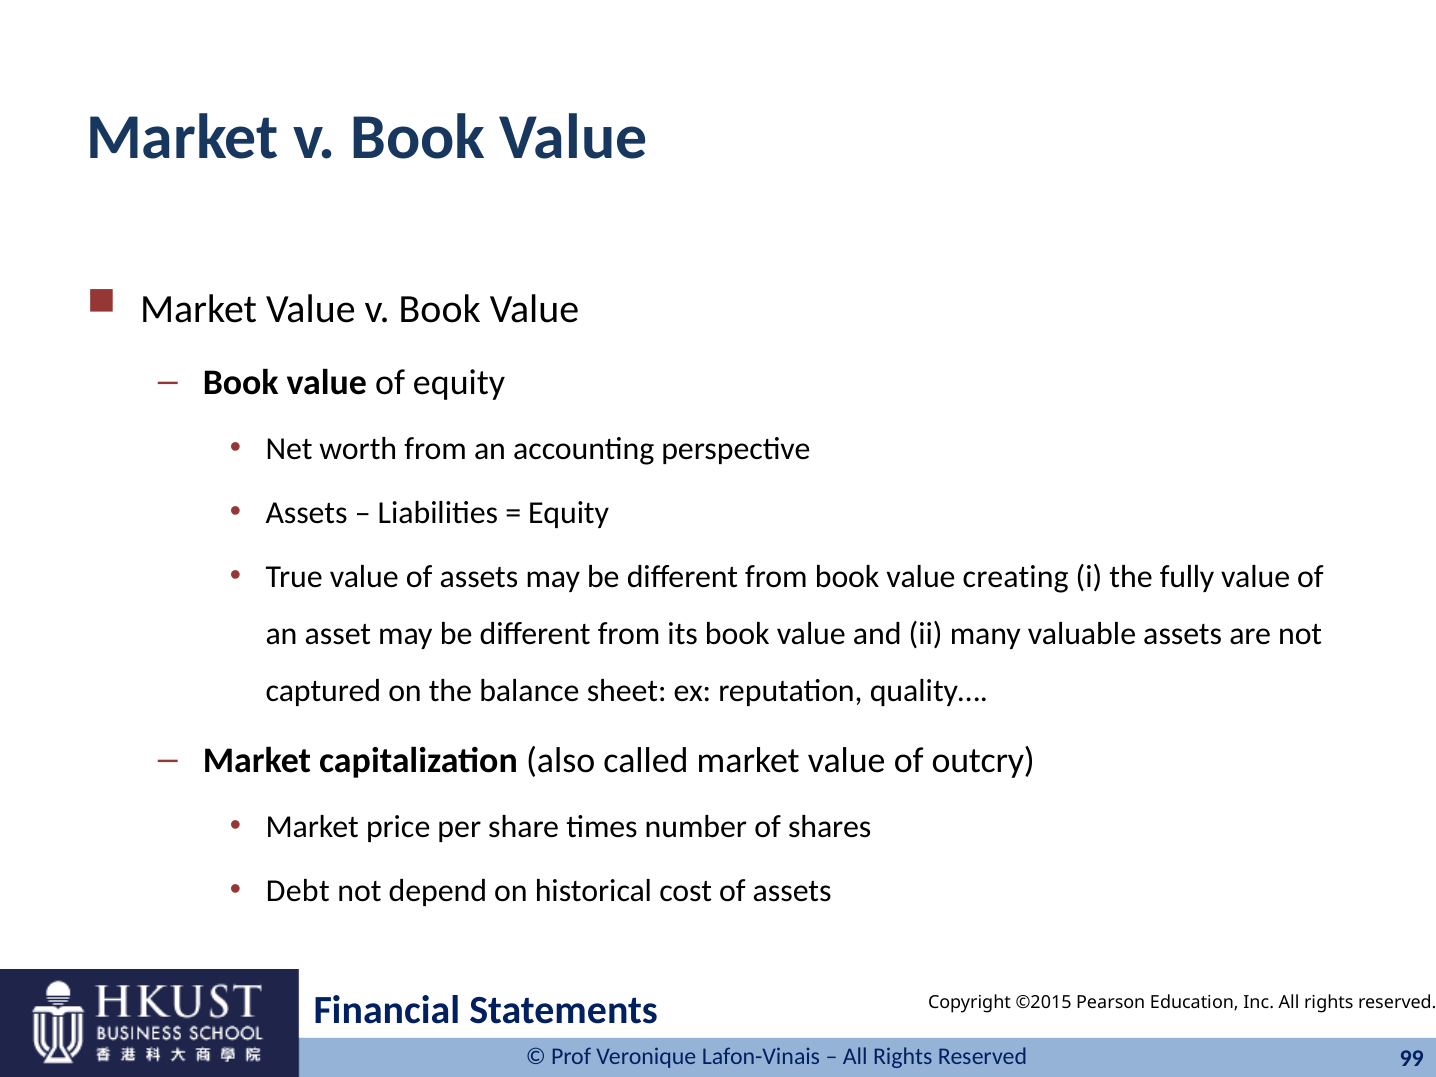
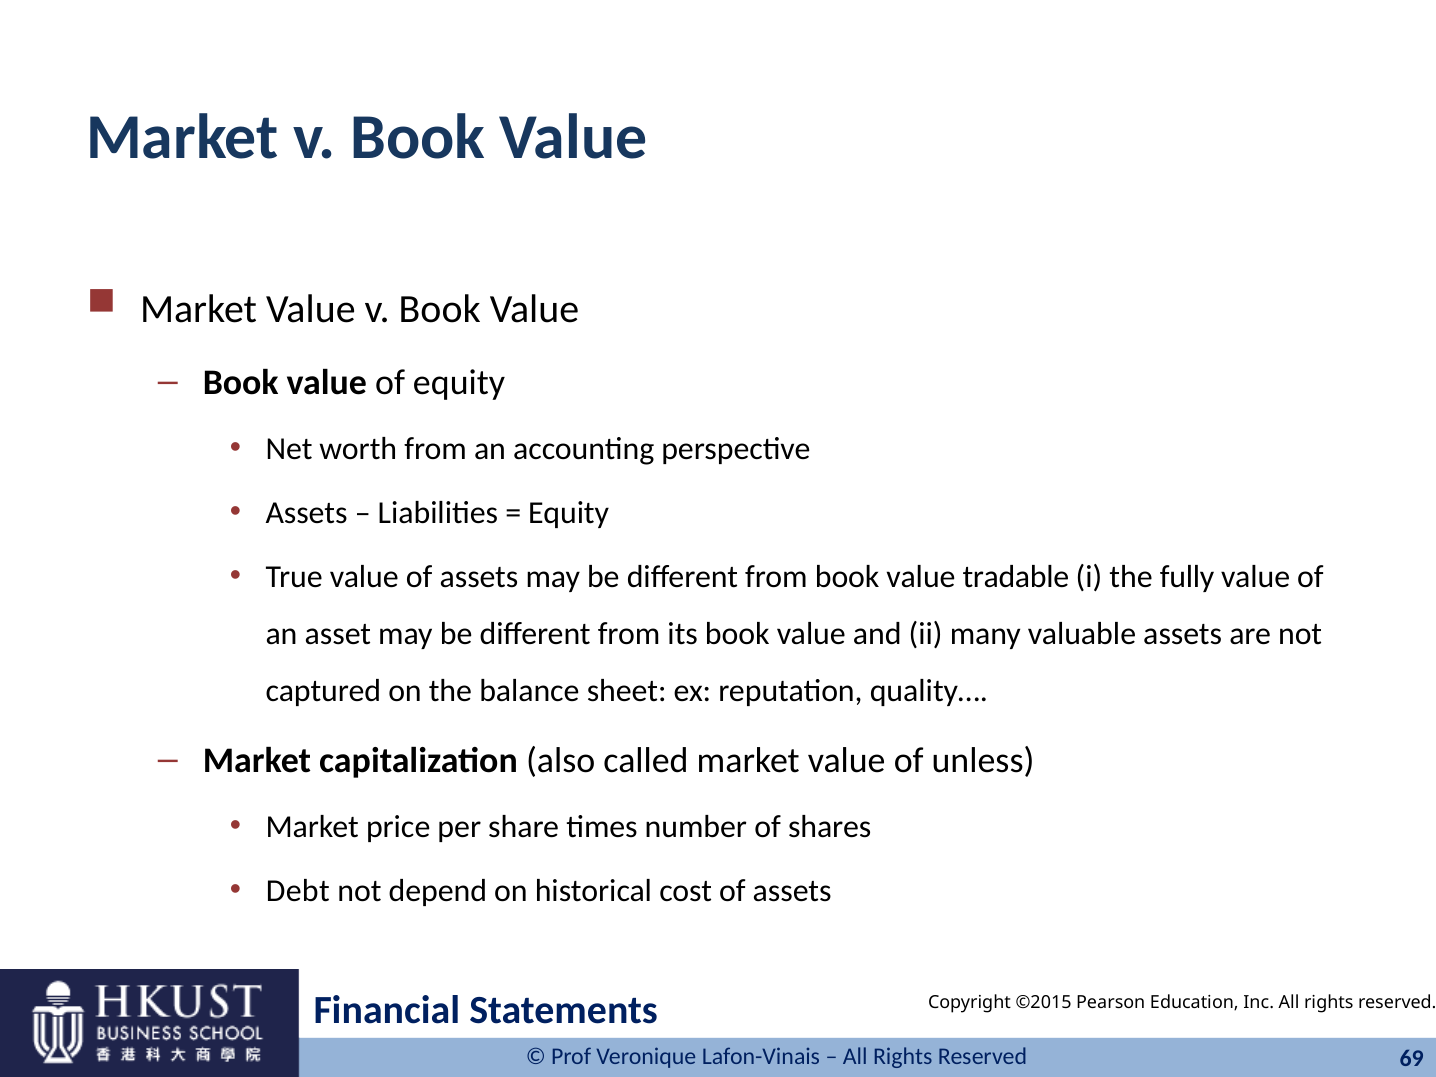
creating: creating -> tradable (1016, 576)
outcry: outcry -> unless (983, 761)
99: 99 -> 69 (1412, 1059)
